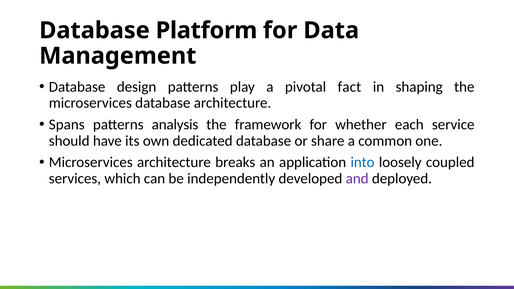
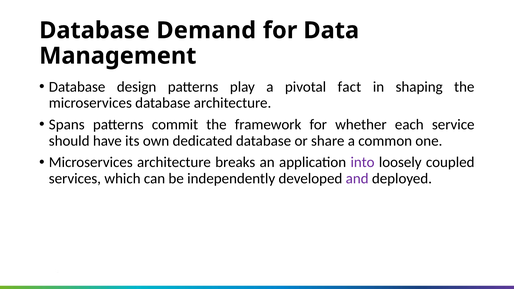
Platform: Platform -> Demand (206, 30)
analysis: analysis -> commit (175, 125)
into colour: blue -> purple (363, 162)
